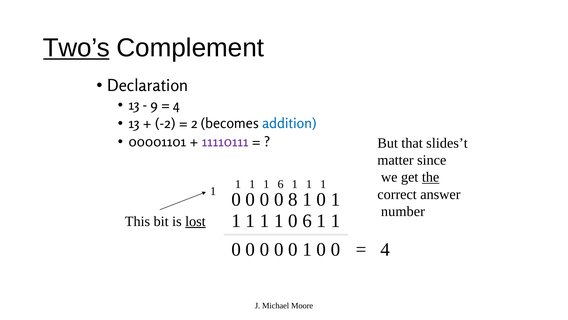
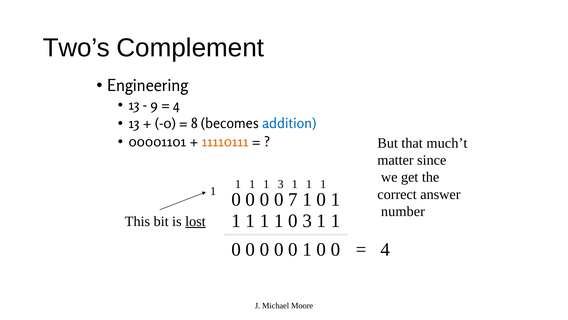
Two’s underline: present -> none (76, 48)
Declaration: Declaration -> Engineering (148, 86)
-2: -2 -> -0 (165, 123)
2: 2 -> 8 (194, 123)
11110111 colour: purple -> orange (225, 142)
slides’t: slides’t -> much’t (447, 143)
the underline: present -> none (431, 177)
1 1 6: 6 -> 3 (281, 184)
8: 8 -> 7 (293, 199)
6: 6 -> 3 (307, 221)
